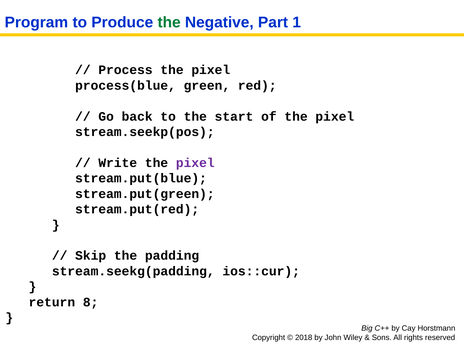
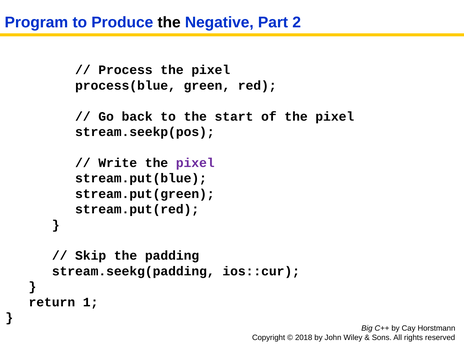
the colour: green -> black (169, 22)
1: 1 -> 2 (297, 22)
8: 8 -> 1 (91, 302)
